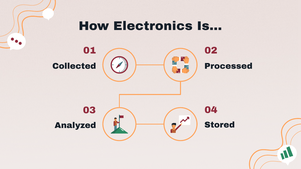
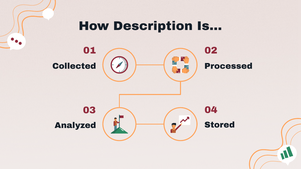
Electronics: Electronics -> Description (153, 26)
